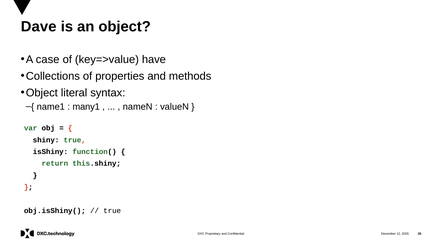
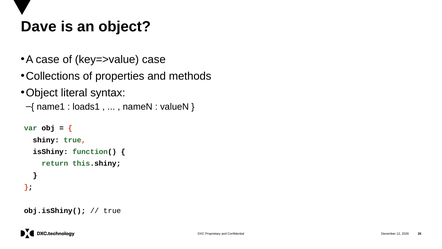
key=>value have: have -> case (154, 59)
many1: many1 -> loads1 (86, 107)
